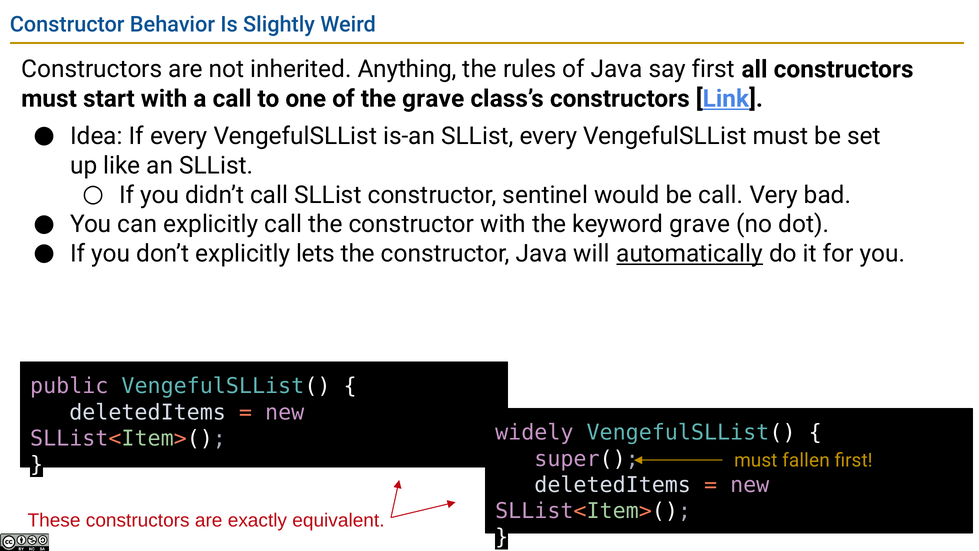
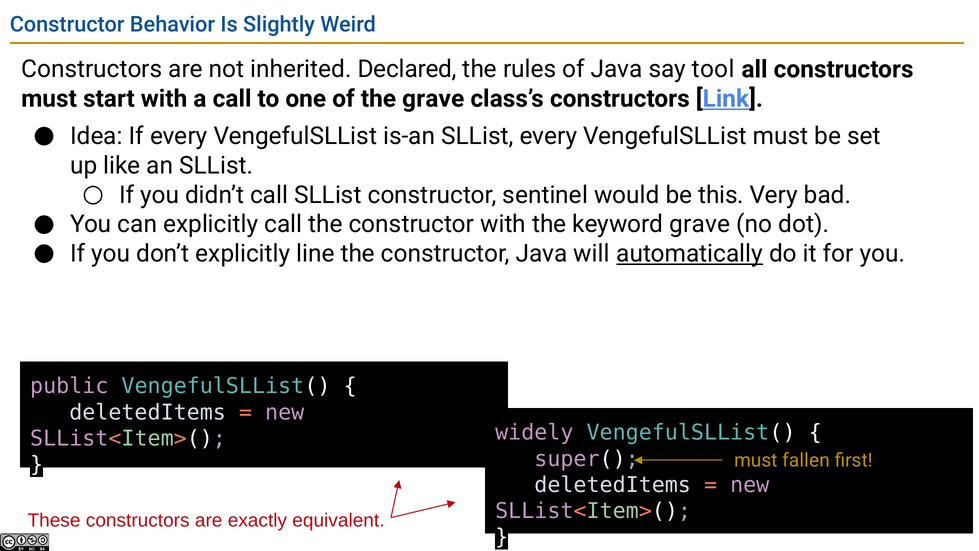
Anything: Anything -> Declared (407, 69)
say first: first -> tool (713, 69)
be call: call -> this (721, 195)
lets: lets -> line (316, 254)
